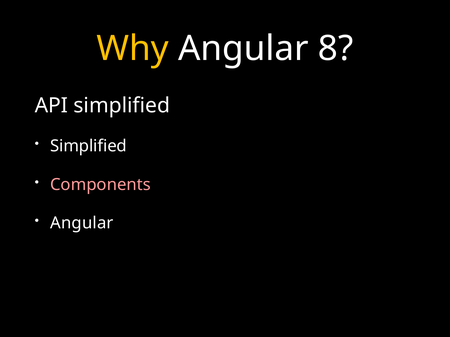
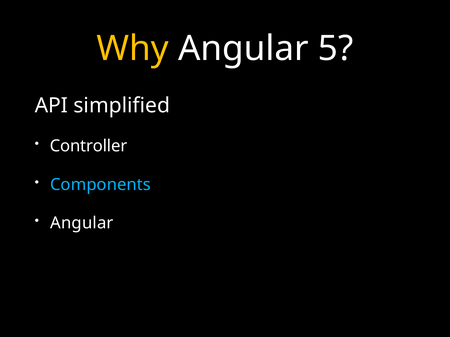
8: 8 -> 5 (336, 49)
Simplified: Simplified -> Controller (89, 146)
Components colour: pink -> light blue (100, 185)
